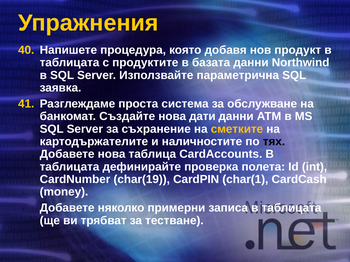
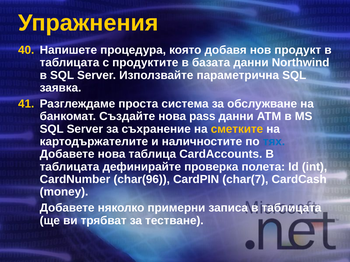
дати: дати -> pass (202, 117)
тях colour: black -> blue (274, 142)
char(19: char(19 -> char(96 (142, 180)
char(1: char(1 -> char(7 (245, 180)
